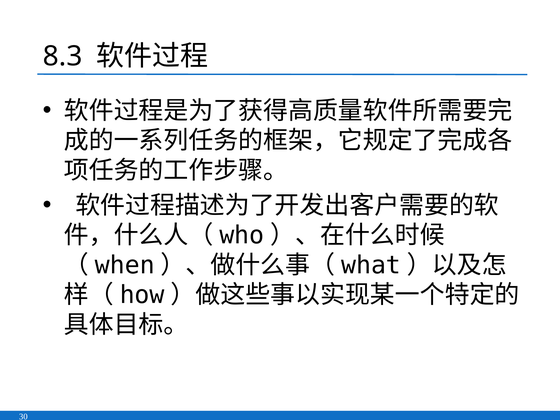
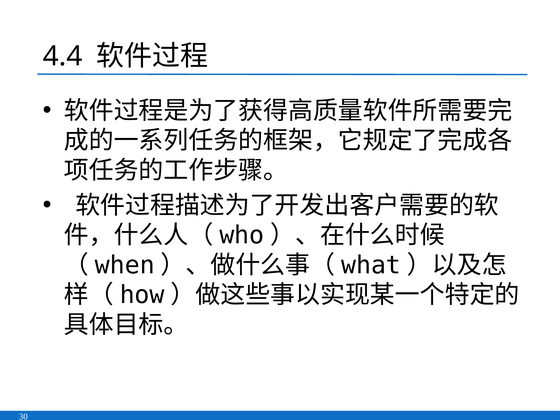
8.3: 8.3 -> 4.4 (63, 56)
